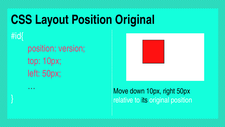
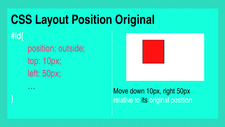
version: version -> outside (72, 48)
